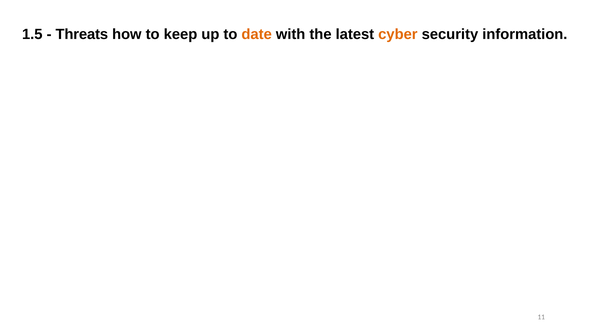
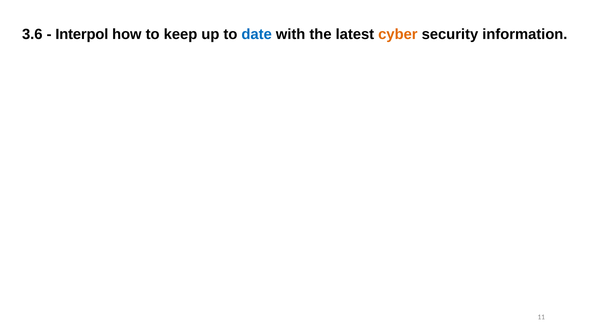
1.5: 1.5 -> 3.6 (32, 34)
Threats: Threats -> Interpol (82, 34)
date colour: orange -> blue (257, 34)
